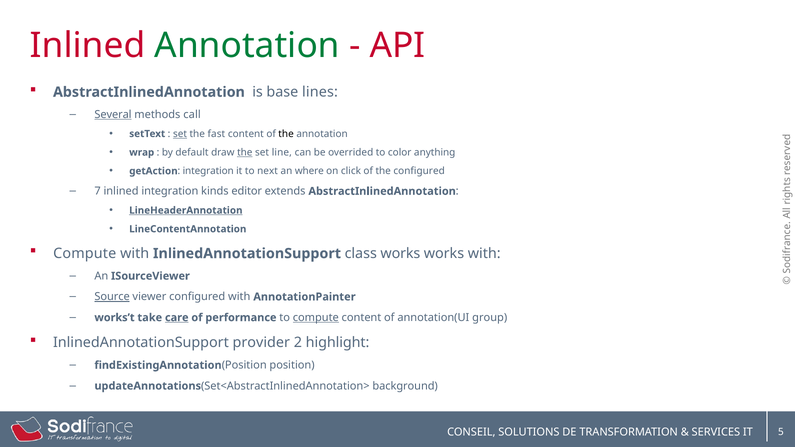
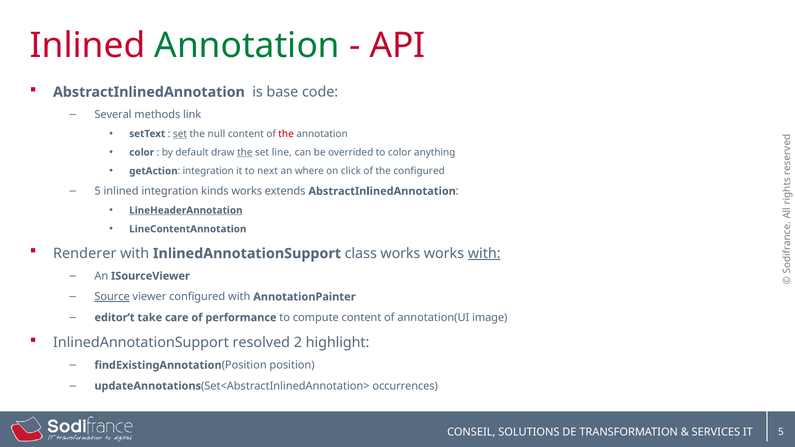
lines: lines -> code (320, 92)
Several underline: present -> none (113, 115)
call: call -> link (192, 115)
fast: fast -> null (216, 134)
the colour: black -> red (286, 134)
wrap: wrap -> color (142, 152)
7: 7 -> 5 (98, 191)
kinds editor: editor -> works (247, 191)
Compute: Compute -> Renderer (85, 254)
with underline: none -> present (484, 254)
works’t: works’t -> editor’t (115, 318)
care underline: present -> none (177, 318)
compute underline: present -> none (316, 318)
group: group -> image (490, 318)
provider: provider -> resolved (261, 343)
background: background -> occurrences (405, 386)
